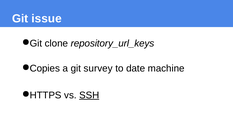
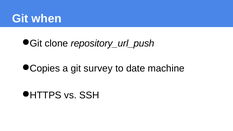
issue: issue -> when (47, 19)
repository_url_keys: repository_url_keys -> repository_url_push (113, 43)
SSH underline: present -> none (89, 95)
